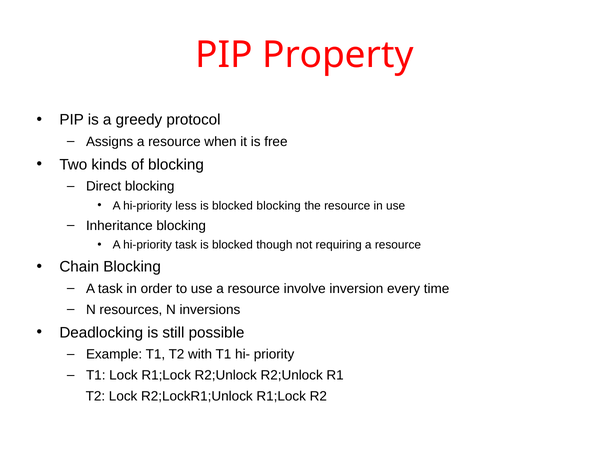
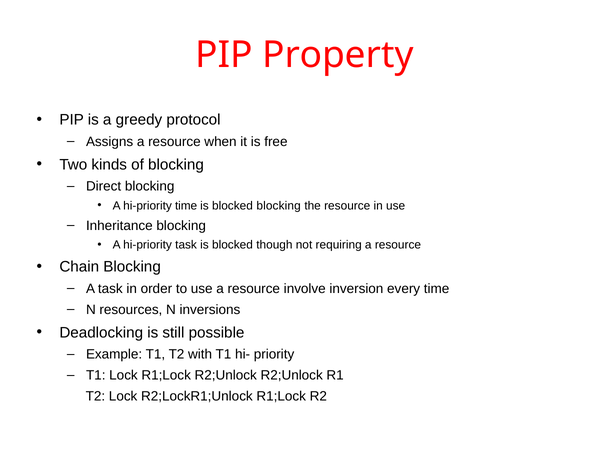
hi-priority less: less -> time (186, 206)
